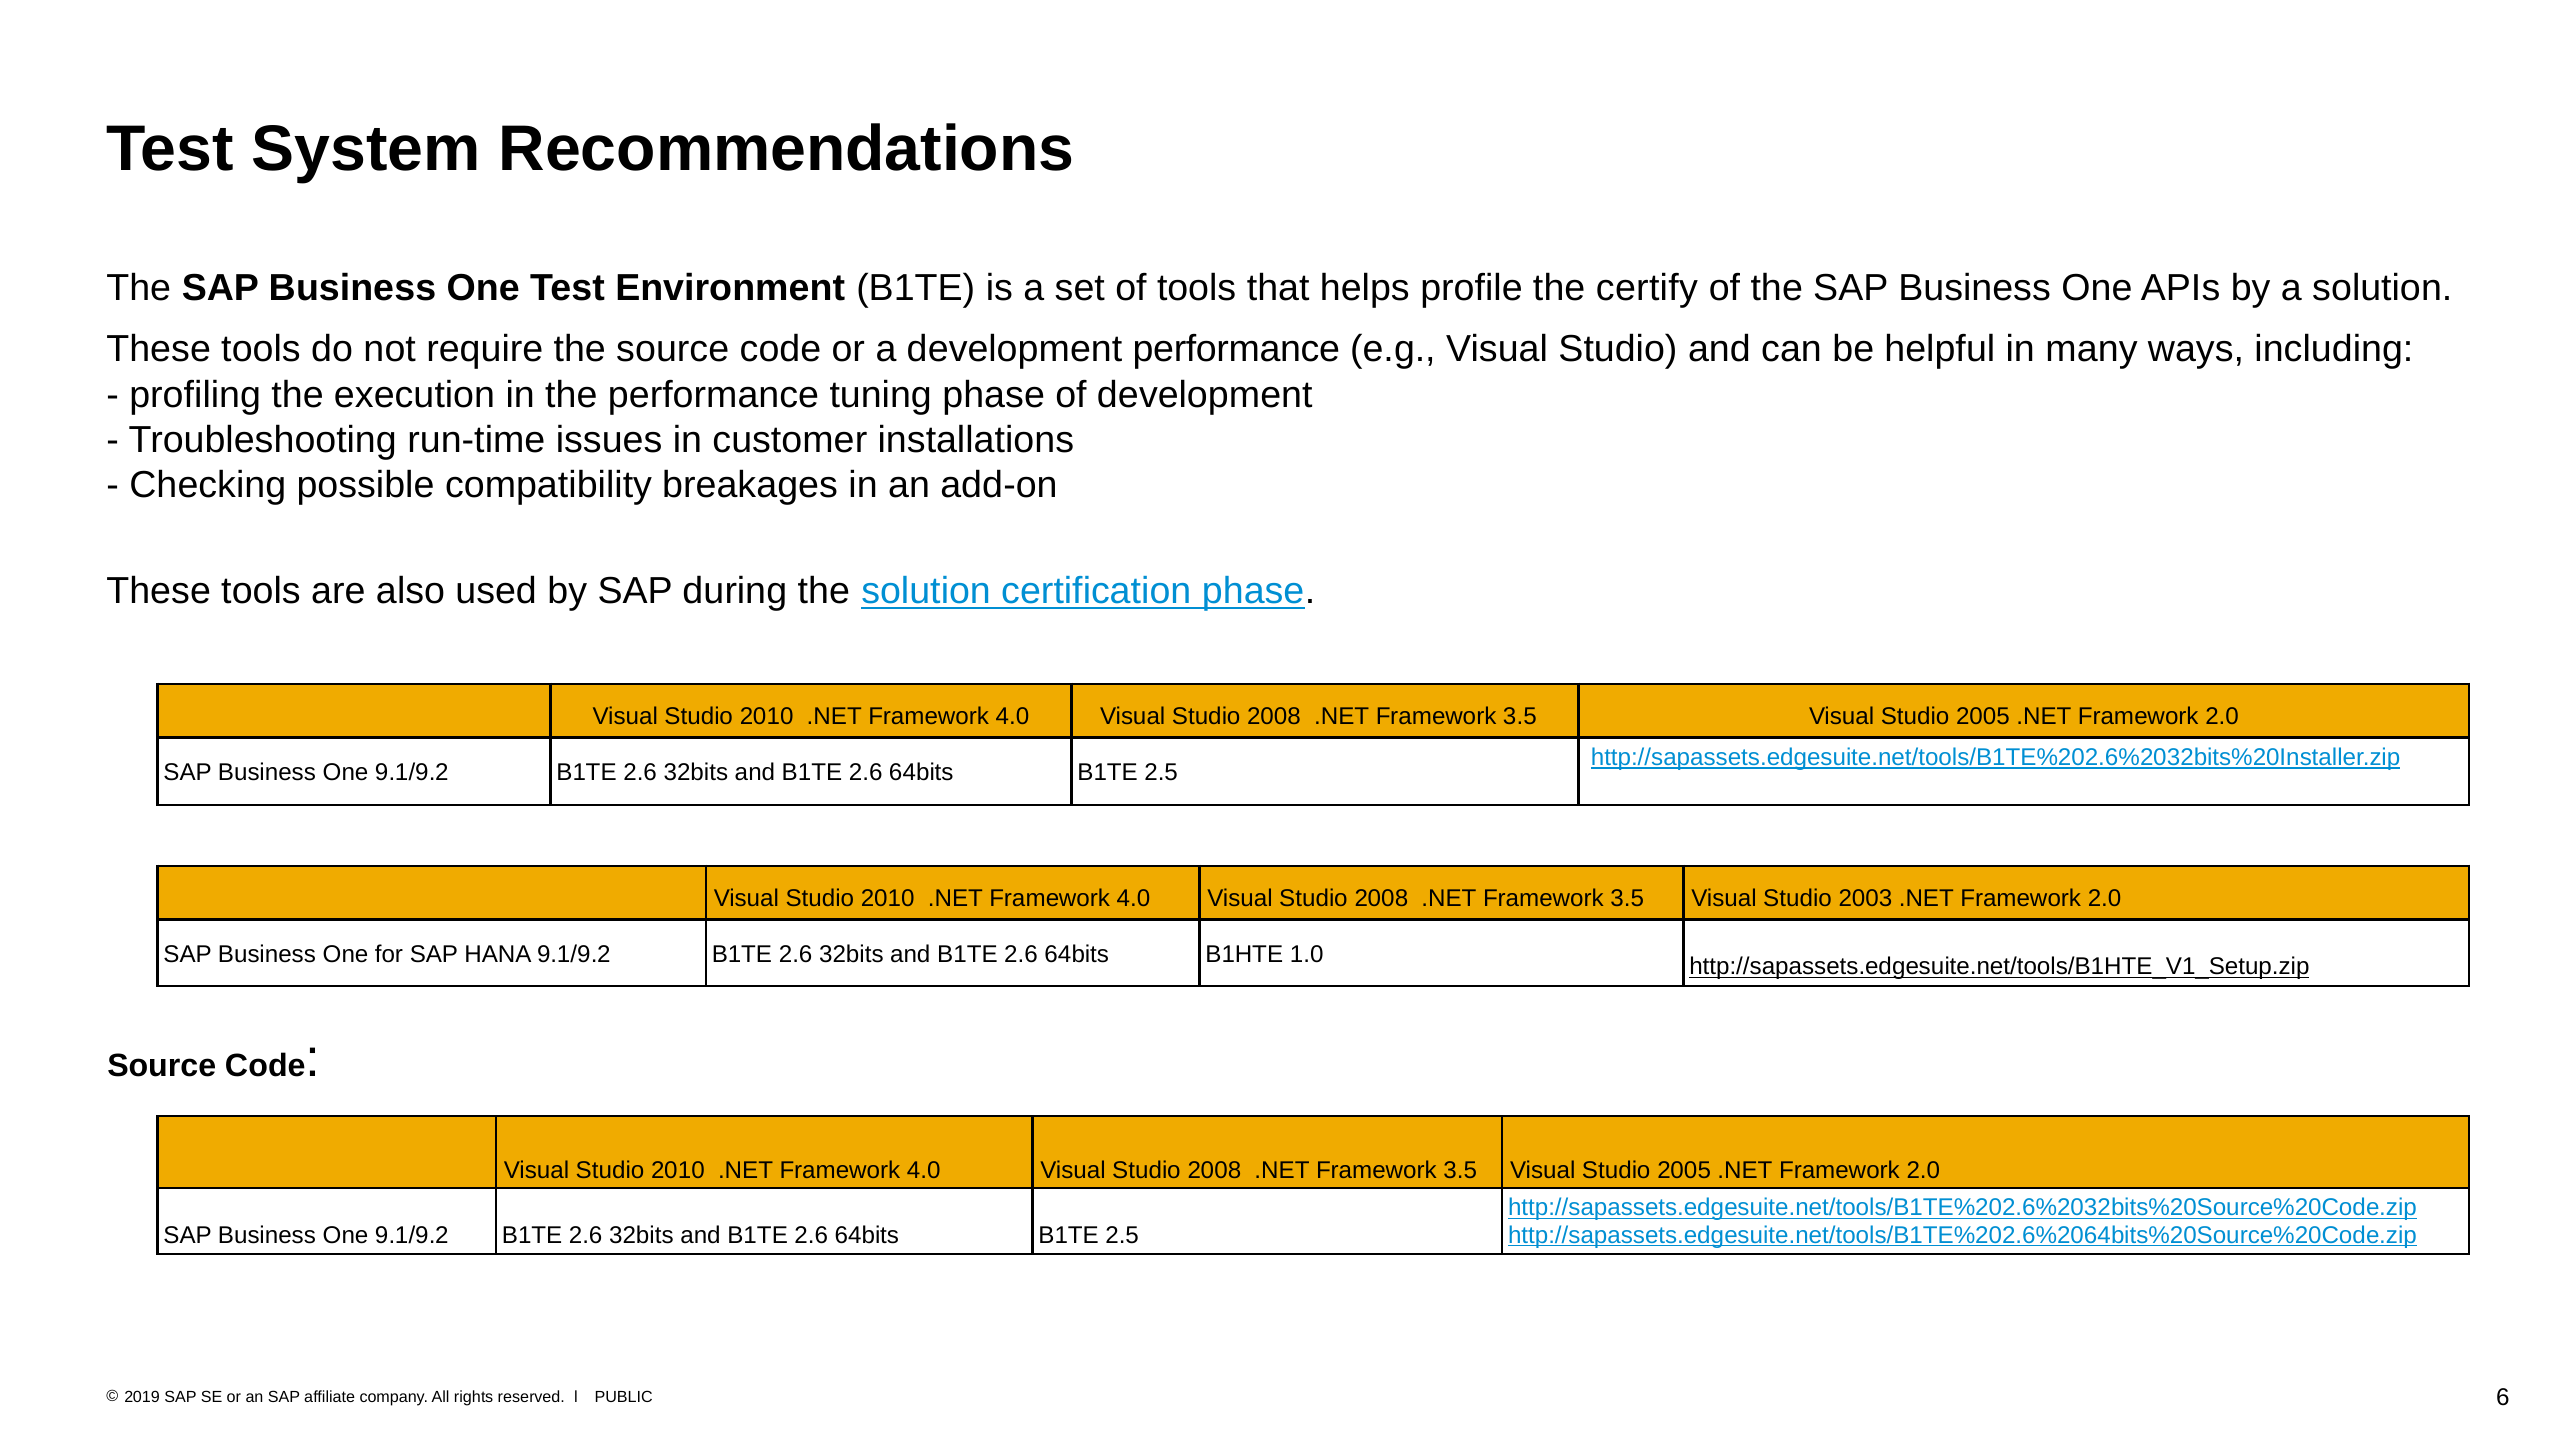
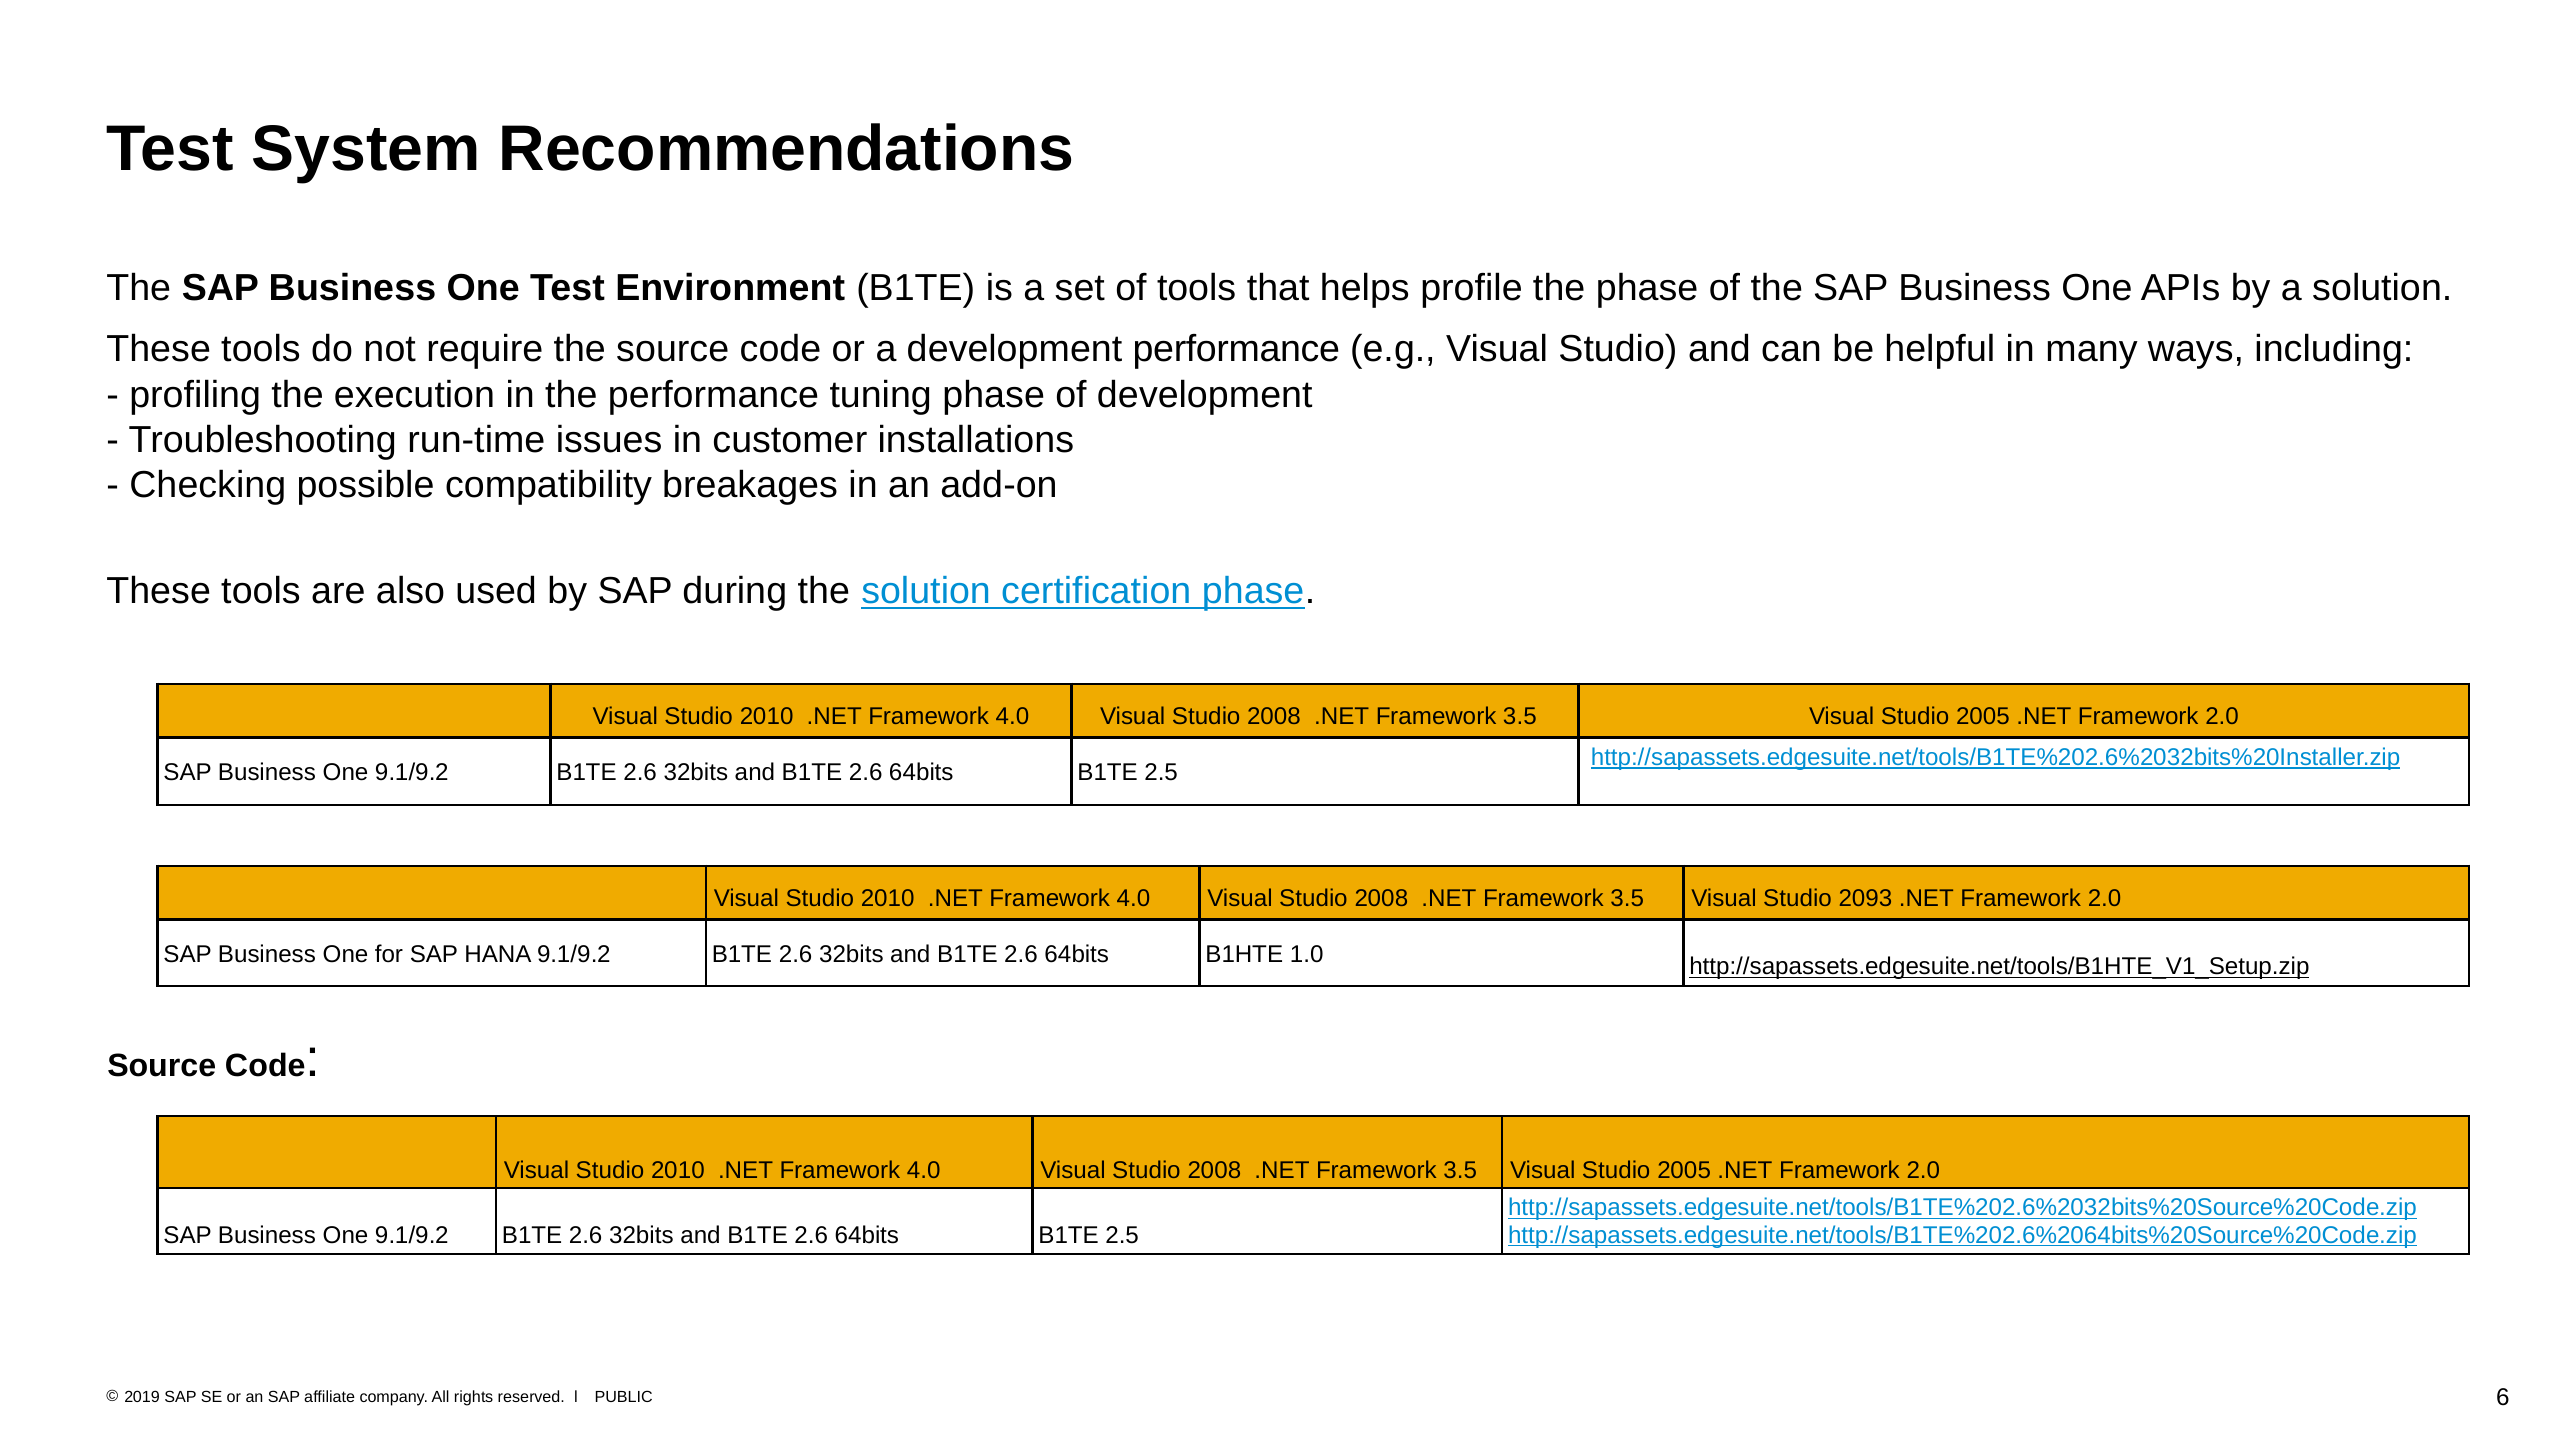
the certify: certify -> phase (1647, 288)
2003: 2003 -> 2093 (1865, 898)
